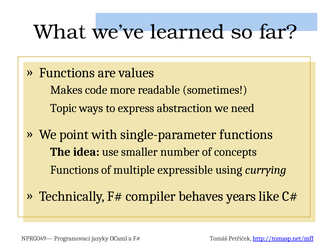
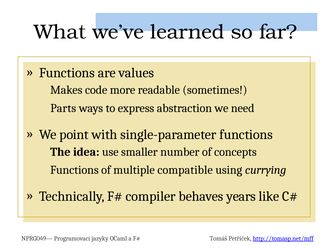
Topic: Topic -> Parts (63, 108)
expressible: expressible -> compatible (185, 170)
